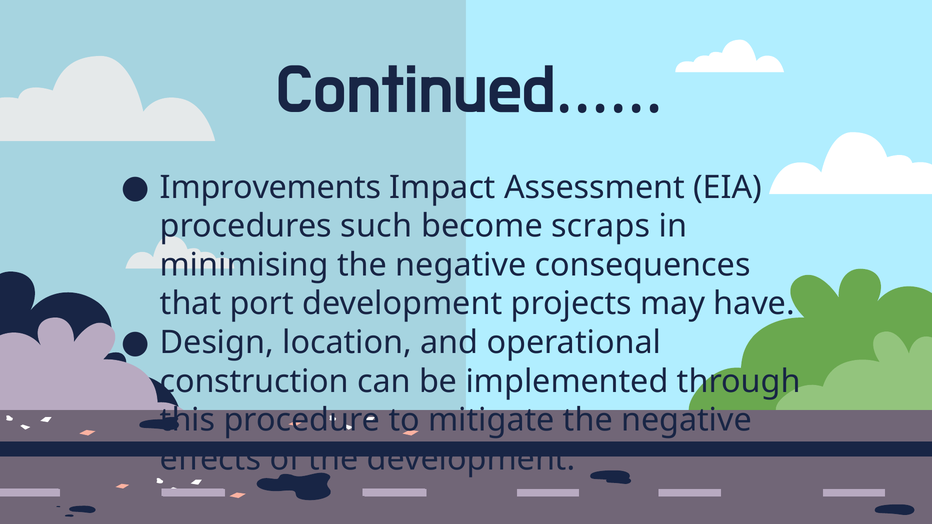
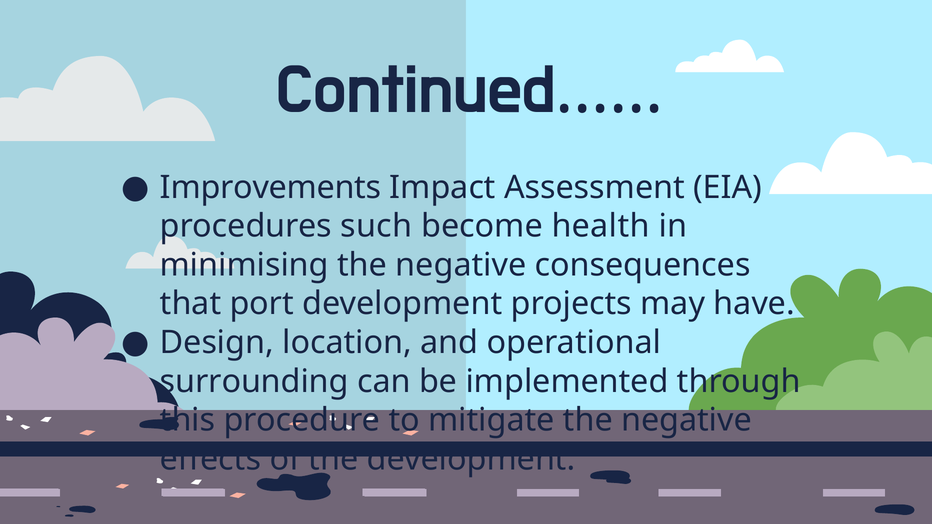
scraps: scraps -> health (601, 226)
construction: construction -> surrounding (254, 382)
